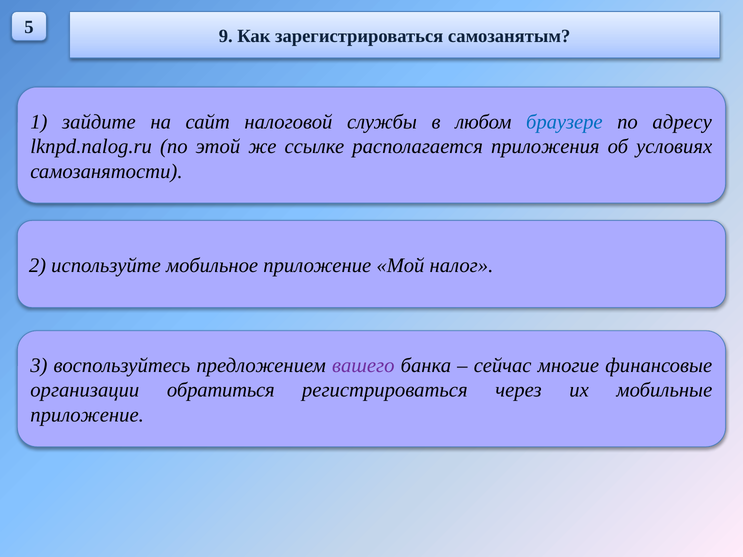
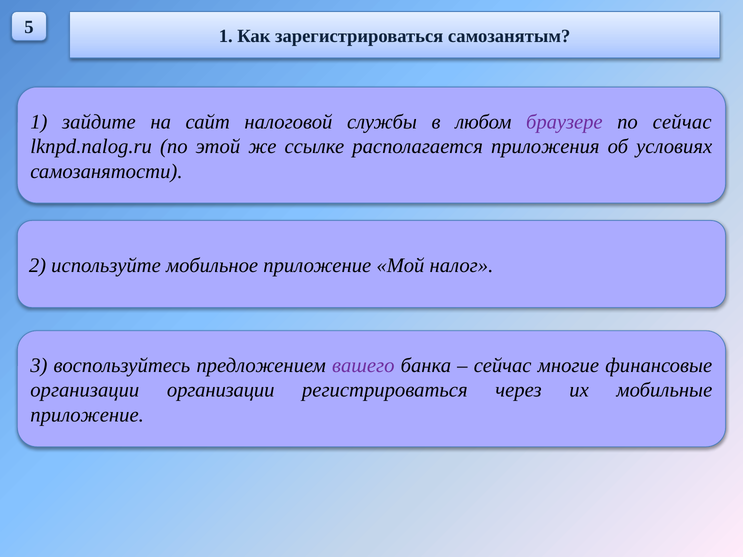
5 9: 9 -> 1 (226, 36)
браузере colour: blue -> purple (564, 122)
по адресу: адресу -> сейчас (682, 122)
организации обратиться: обратиться -> организации (221, 390)
